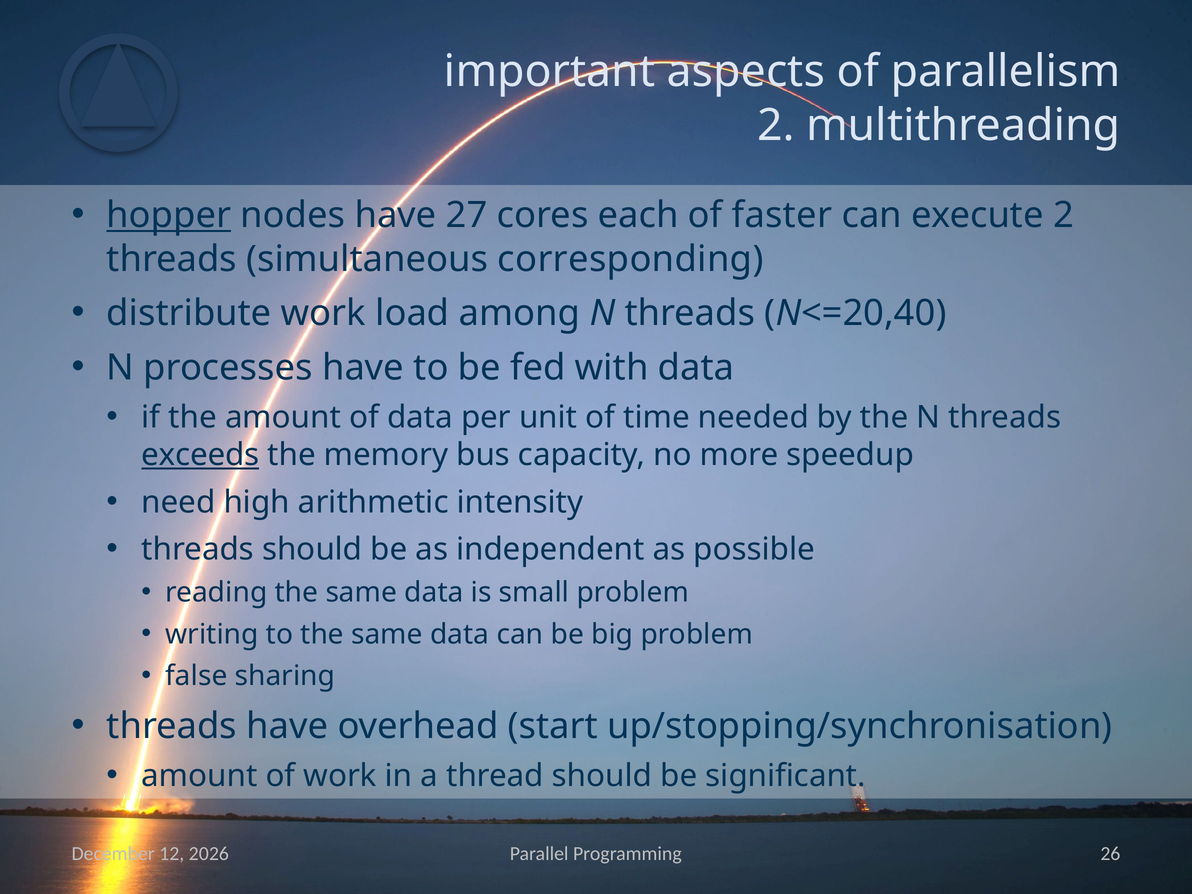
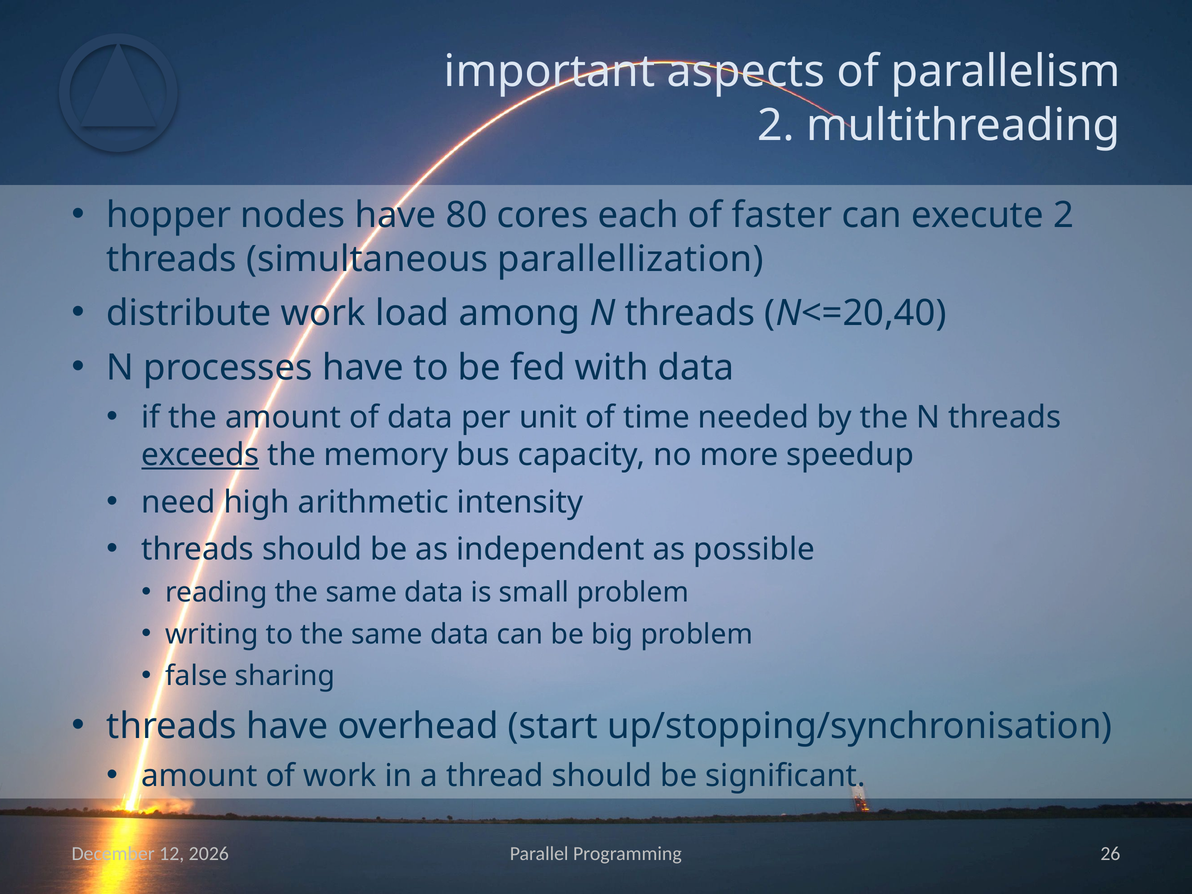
hopper underline: present -> none (169, 215)
27: 27 -> 80 (467, 215)
corresponding: corresponding -> parallellization (630, 259)
